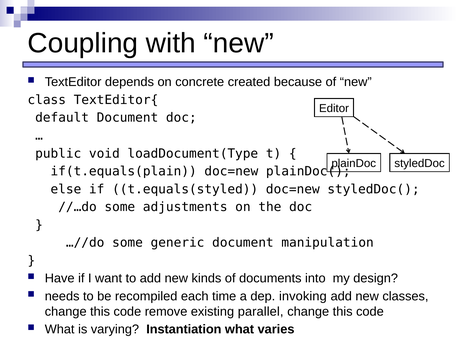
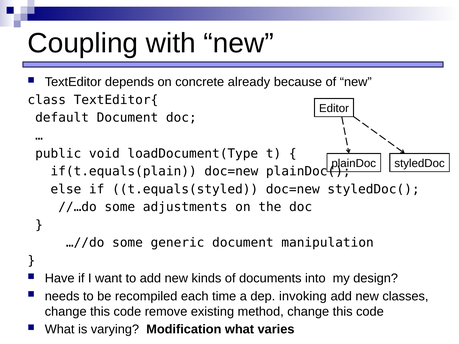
created: created -> already (249, 82)
parallel: parallel -> method (261, 312)
Instantiation: Instantiation -> Modification (184, 330)
